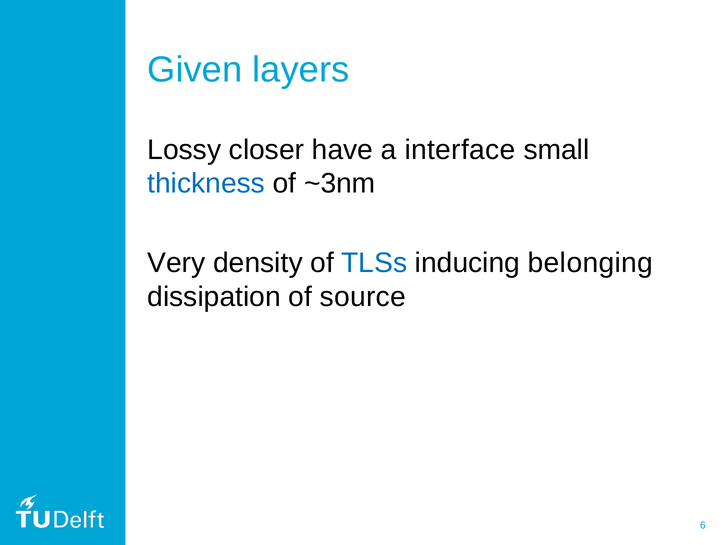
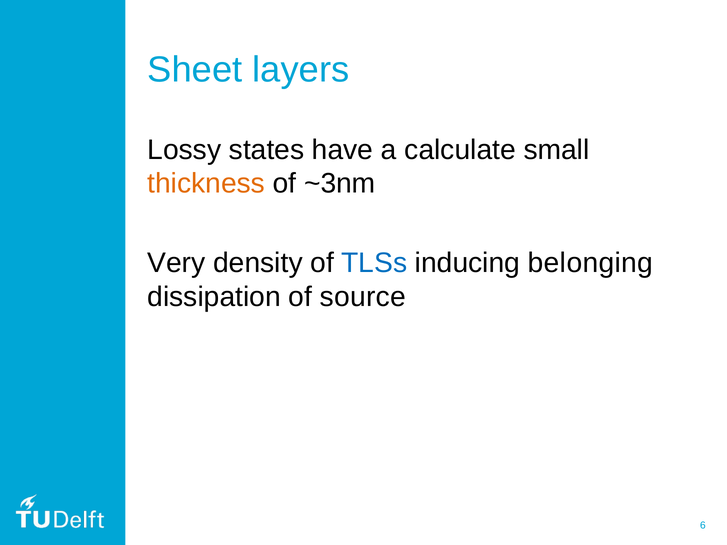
Given: Given -> Sheet (195, 70)
closer: closer -> states (267, 150)
interface: interface -> calculate (460, 150)
thickness colour: blue -> orange (206, 184)
